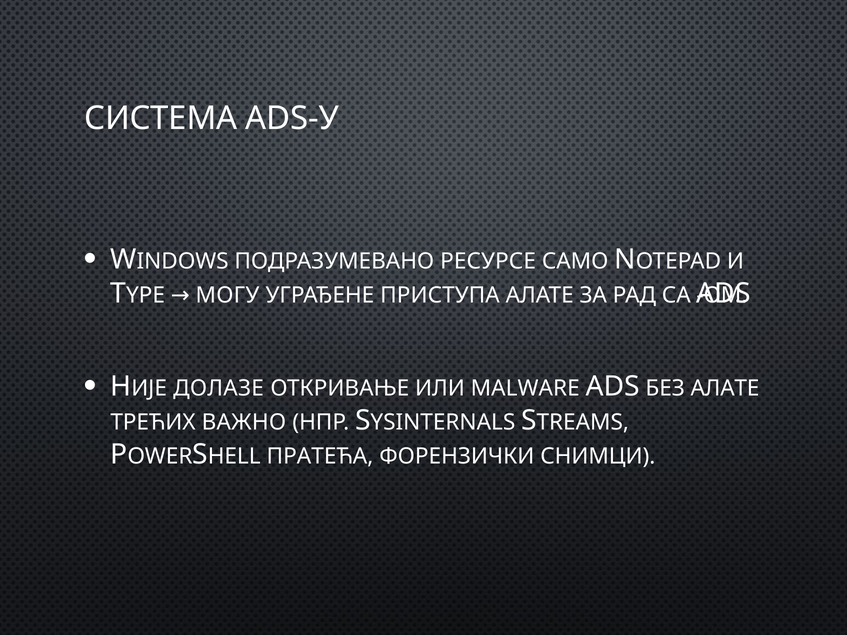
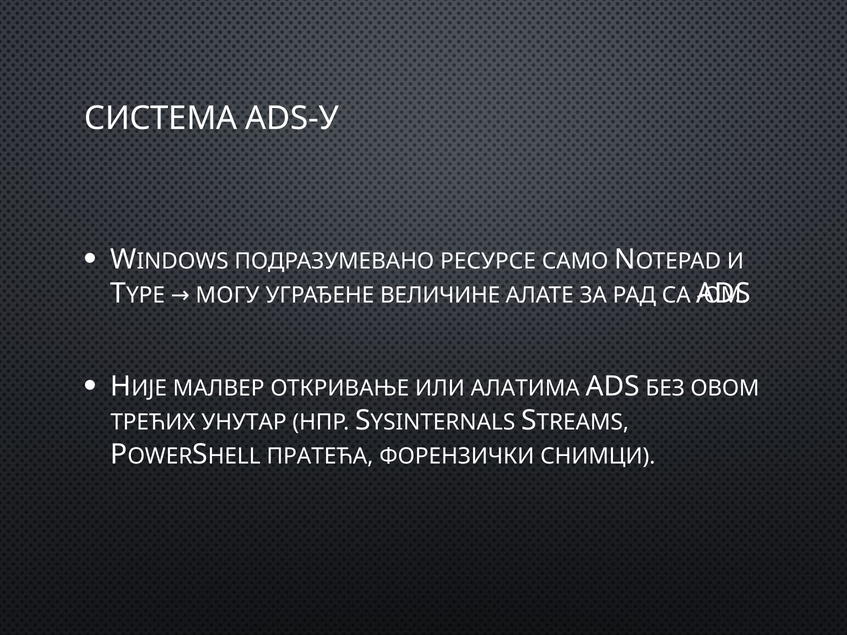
ПРИСТУПА: ПРИСТУПА -> ВЕЛИЧИНЕ (440, 295)
ДОЛАЗЕ: ДОЛАЗЕ -> МАЛВЕР (219, 389)
MALWARE: MALWARE -> АЛАТИМА (525, 389)
БЕЗ АЛАТЕ: АЛАТЕ -> ОВОМ (725, 389)
ВАЖНО: ВАЖНО -> УНУТАР (244, 422)
